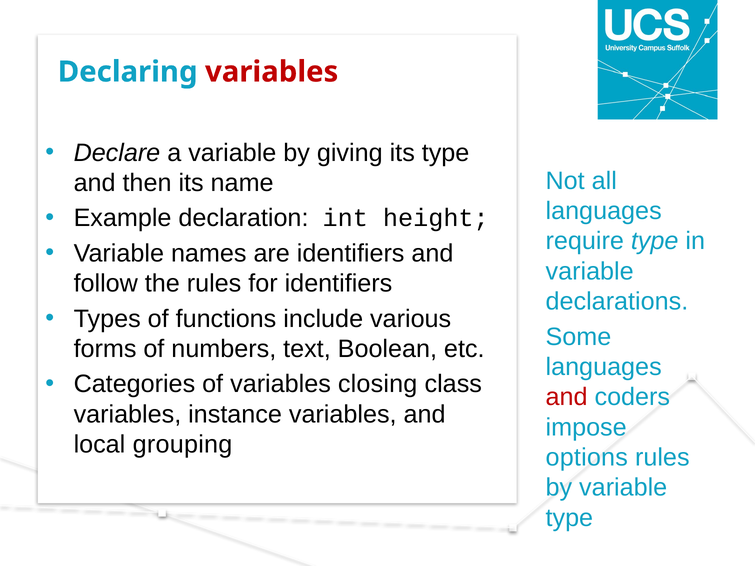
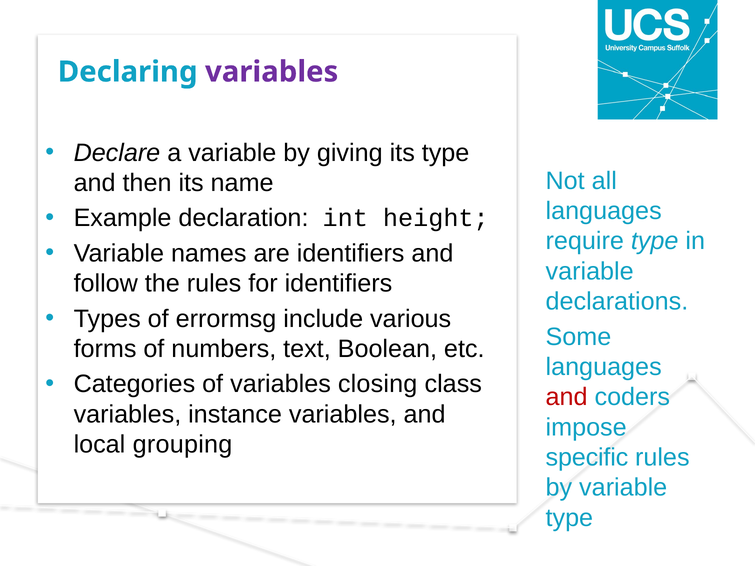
variables colour: red -> purple (272, 72)
functions: functions -> errormsg (226, 319)
options: options -> specific (587, 458)
